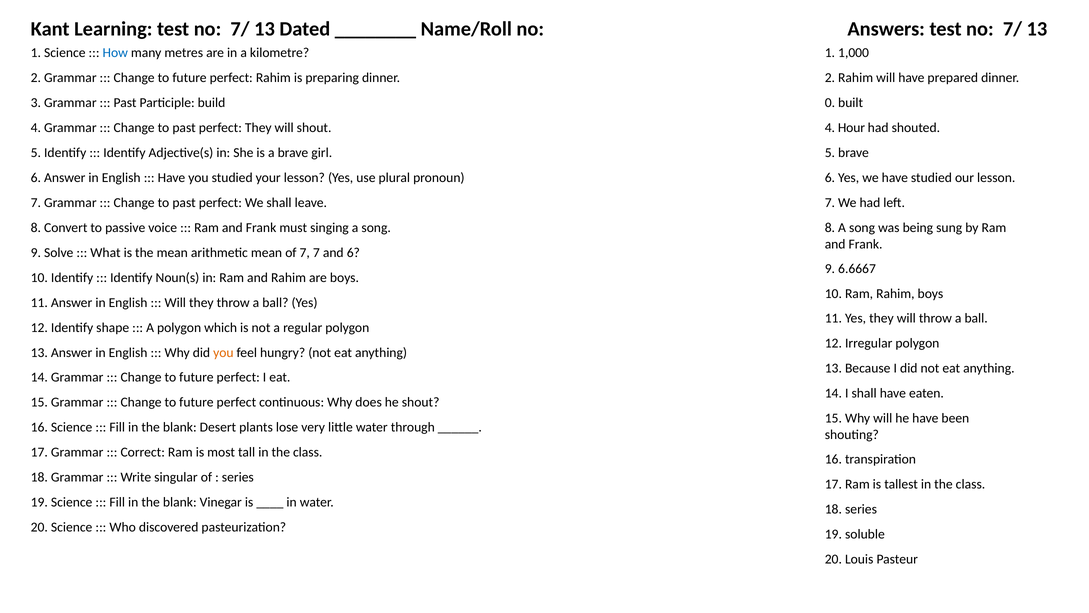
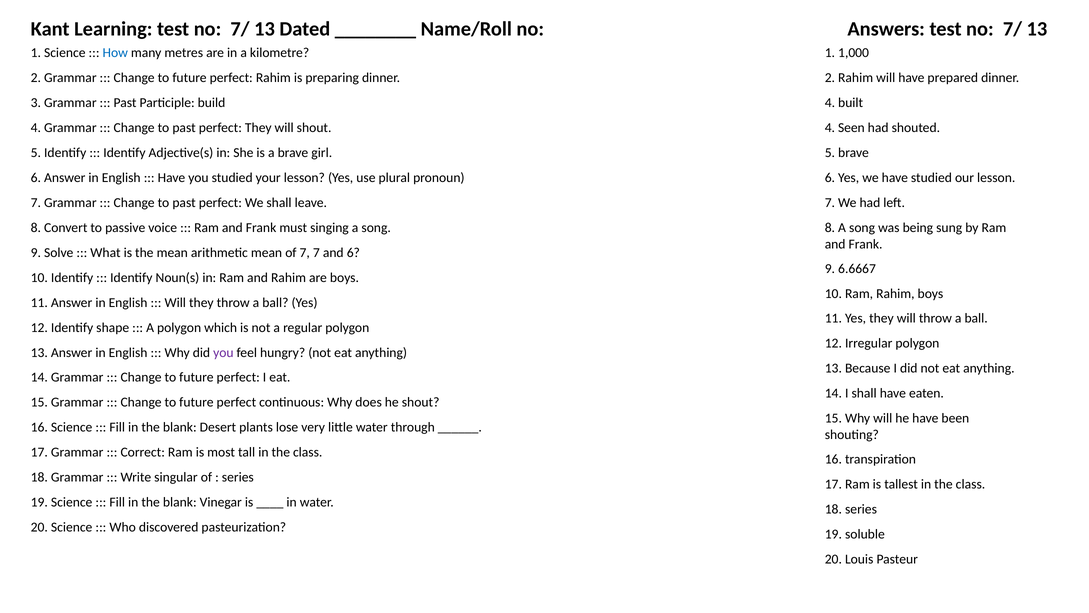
build 0: 0 -> 4 (830, 103)
Hour: Hour -> Seen (851, 128)
you colour: orange -> purple (223, 352)
